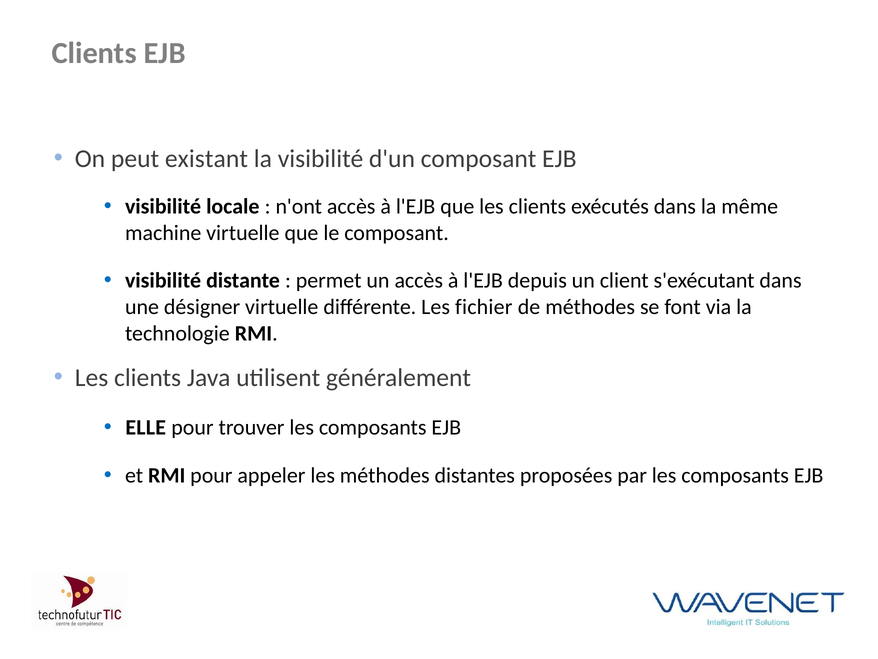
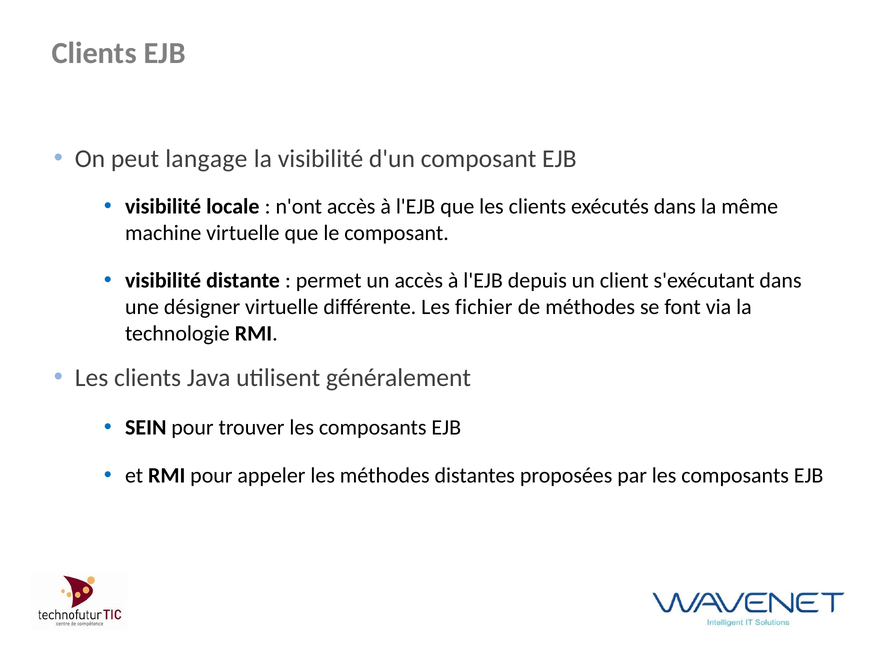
existant: existant -> langage (206, 159)
ELLE: ELLE -> SEIN (146, 427)
